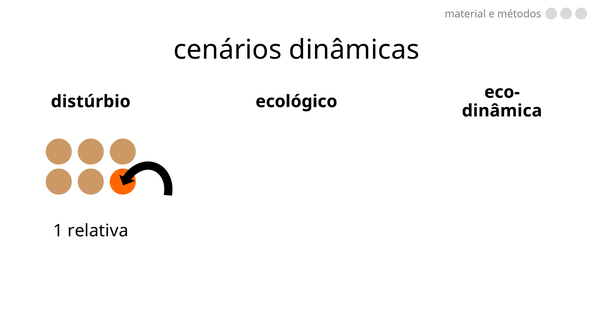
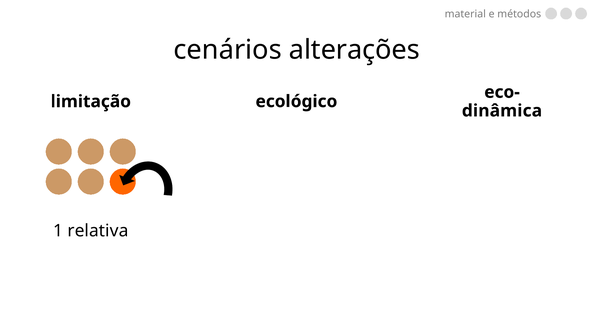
dinâmicas: dinâmicas -> alterações (354, 50)
distúrbio: distúrbio -> limitação (91, 102)
